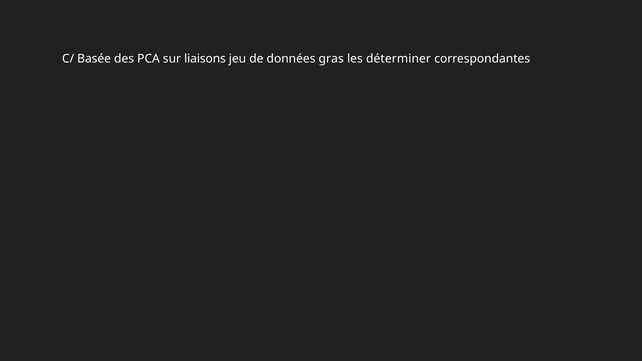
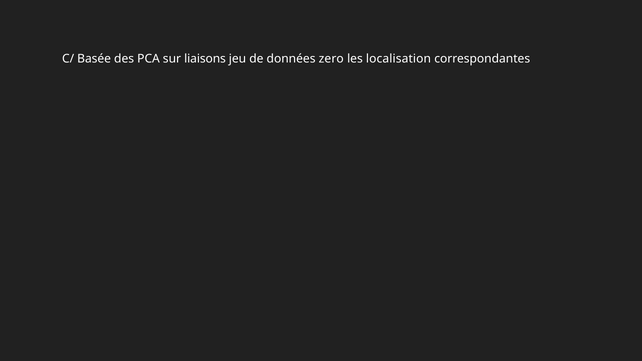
gras: gras -> zero (331, 59)
déterminer: déterminer -> localisation (398, 59)
